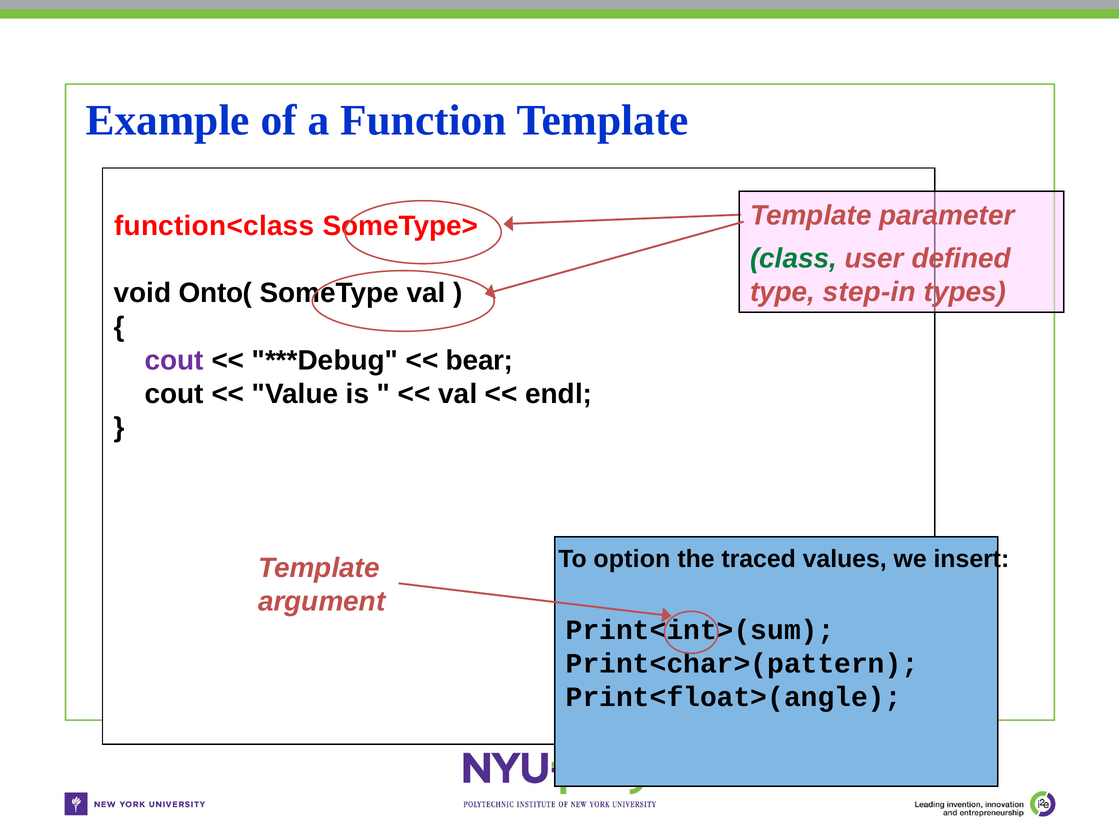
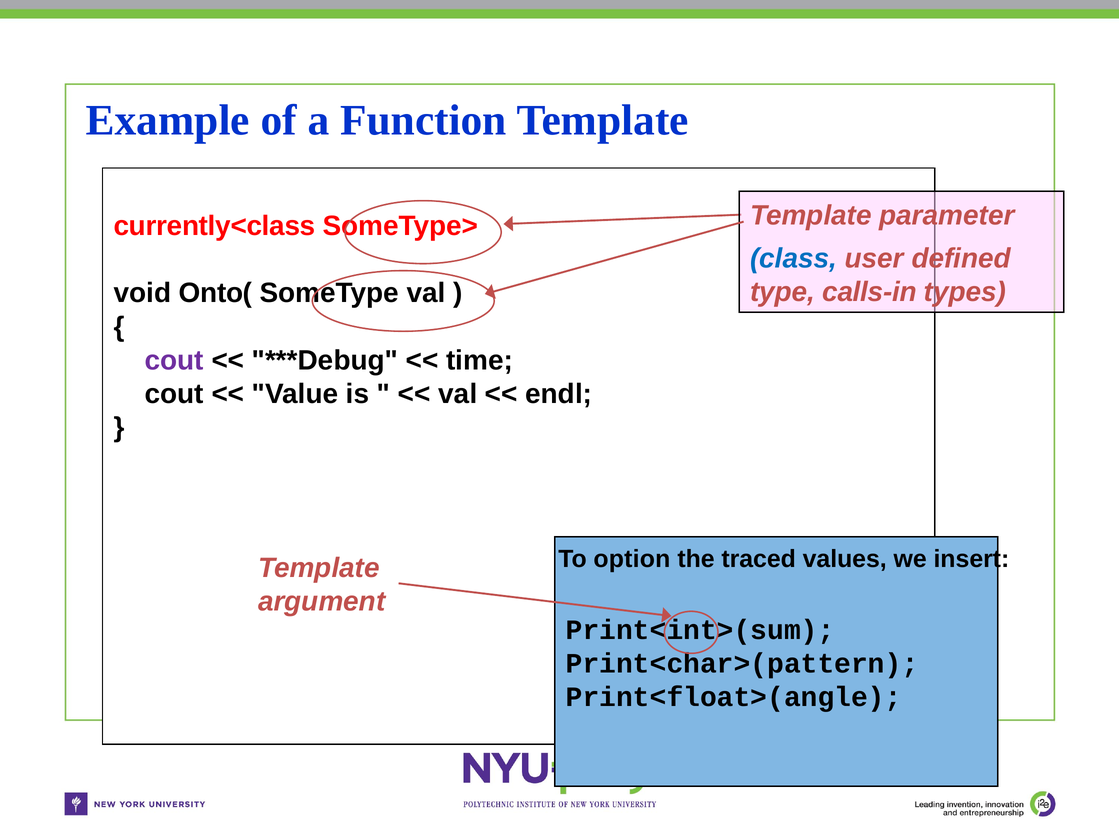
function<class: function<class -> currently<class (215, 226)
class colour: green -> blue (794, 258)
step-in: step-in -> calls-in (870, 292)
bear: bear -> time (479, 360)
